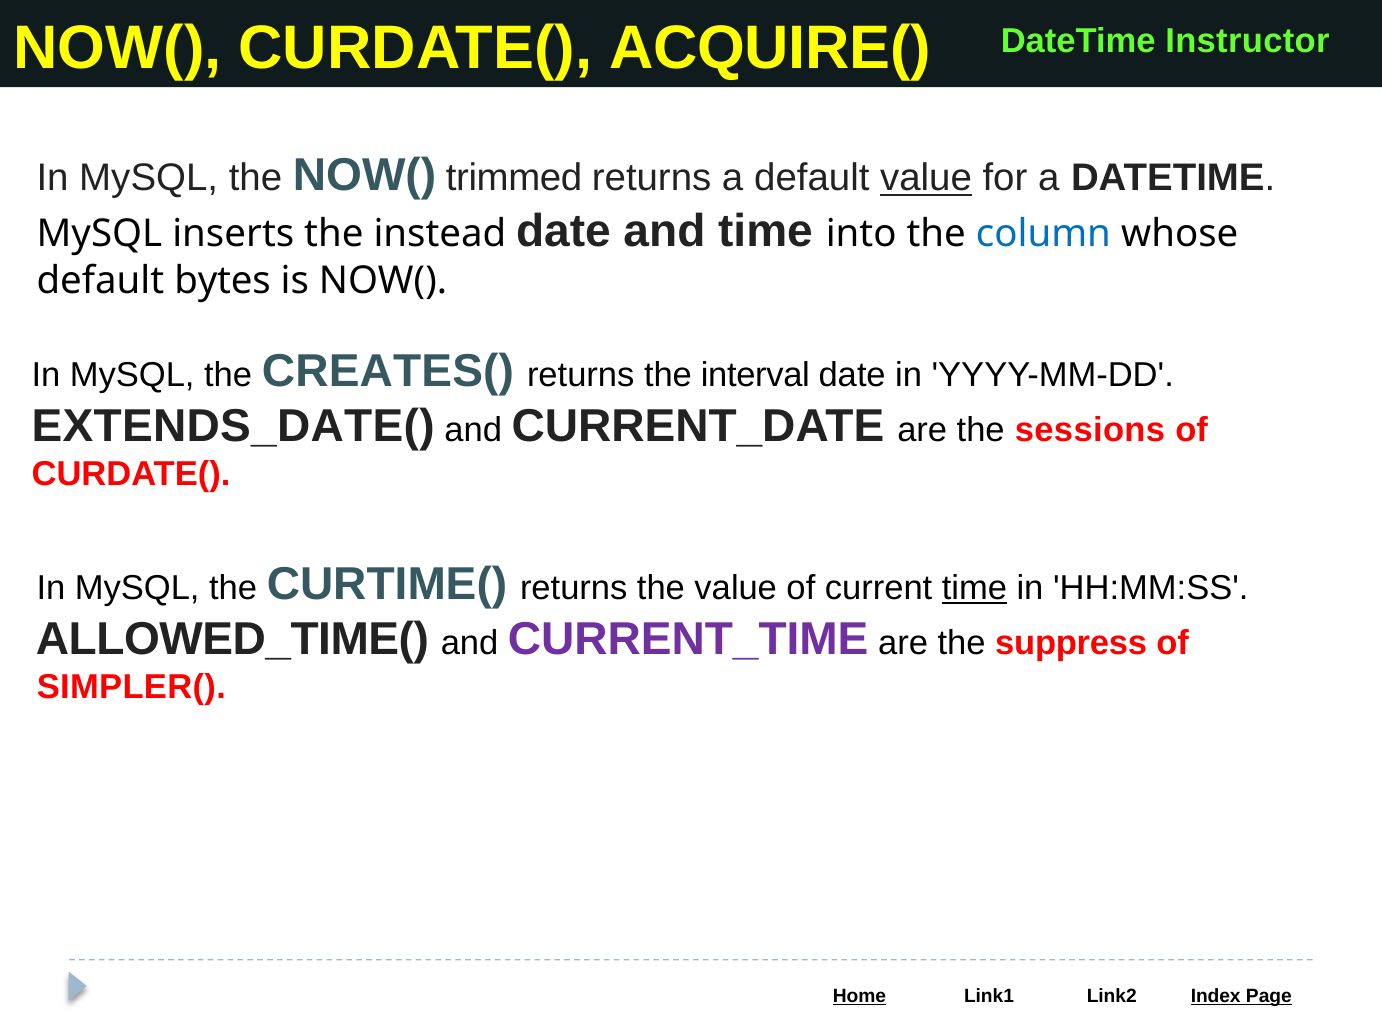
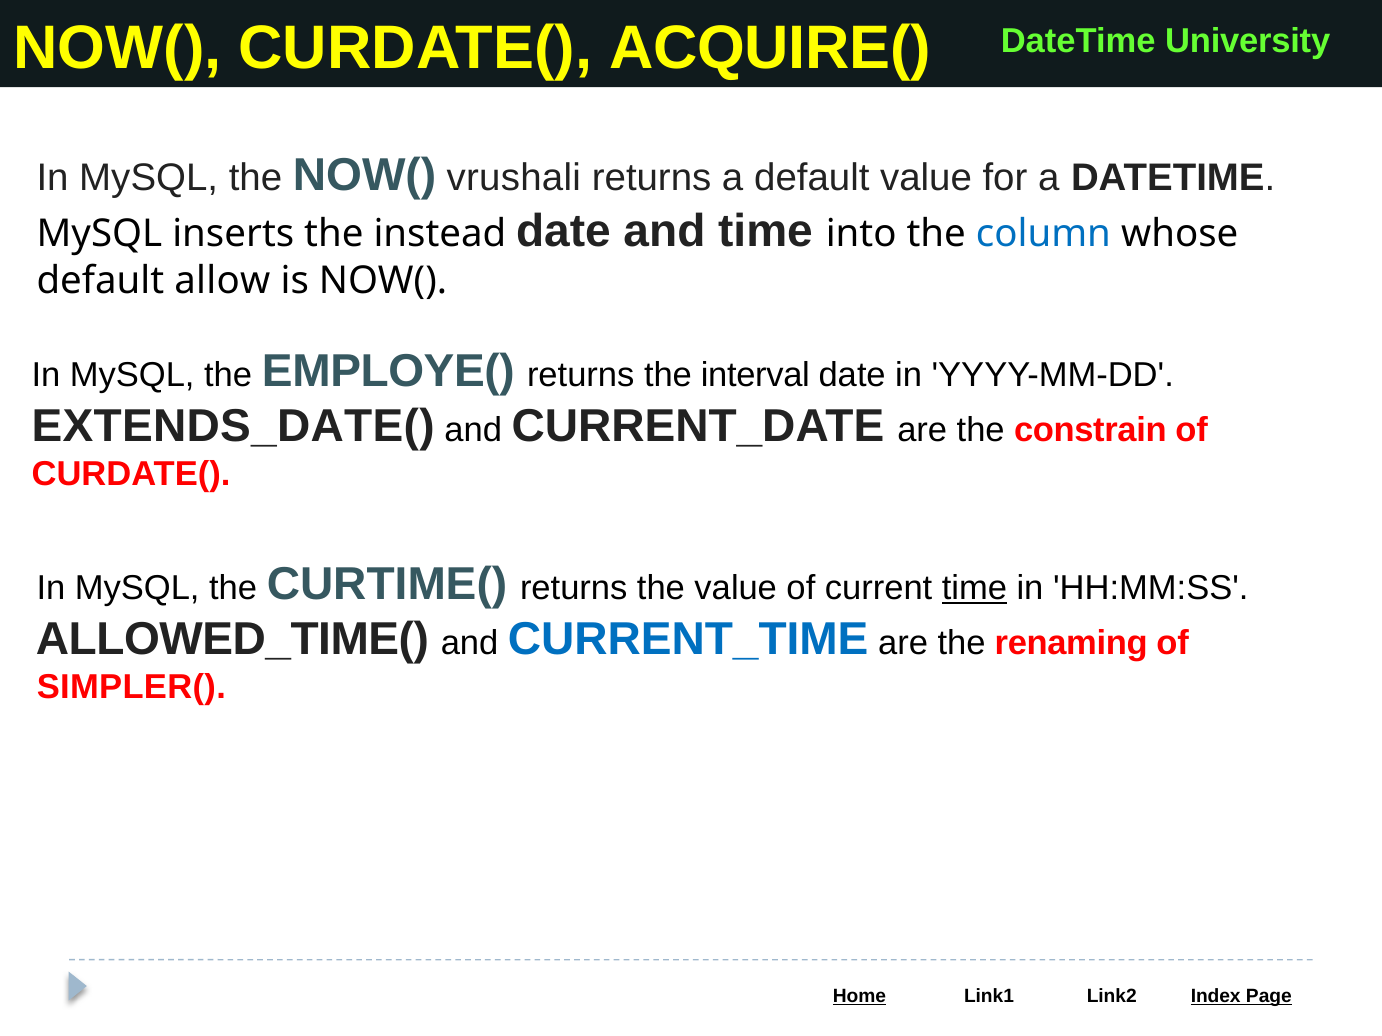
Instructor: Instructor -> University (1248, 41)
trimmed: trimmed -> vrushali (514, 178)
value underline: present -> none (926, 178)
bytes: bytes -> allow (222, 281)
CREATES(: CREATES( -> EMPLOYE( (388, 372)
sessions: sessions -> constrain (1090, 431)
CURRENT_TIME colour: purple -> blue (688, 640)
suppress: suppress -> renaming (1071, 643)
